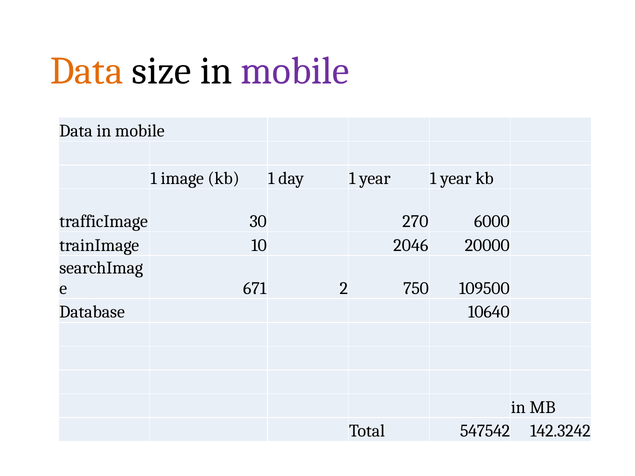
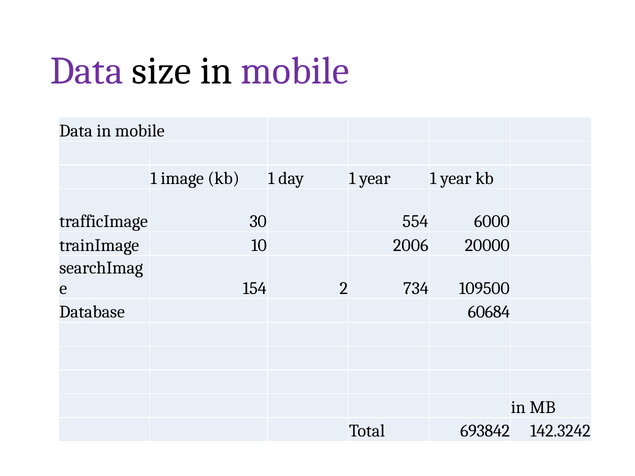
Data colour: orange -> purple (87, 71)
270: 270 -> 554 (415, 222)
2046: 2046 -> 2006 (411, 245)
671: 671 -> 154 (255, 288)
750: 750 -> 734 (416, 288)
10640: 10640 -> 60684 (489, 312)
547542: 547542 -> 693842 (485, 431)
